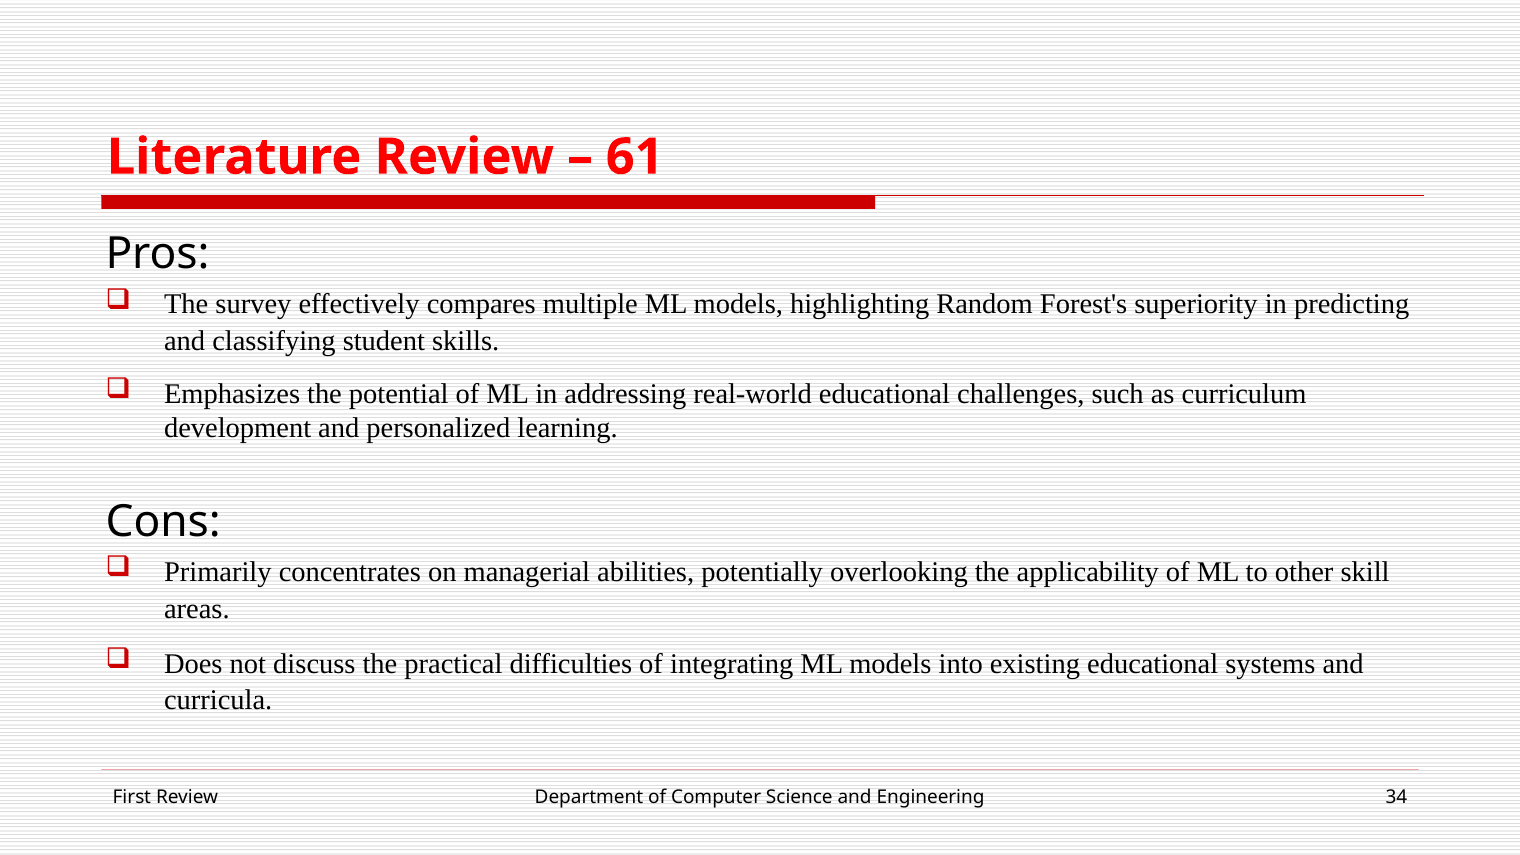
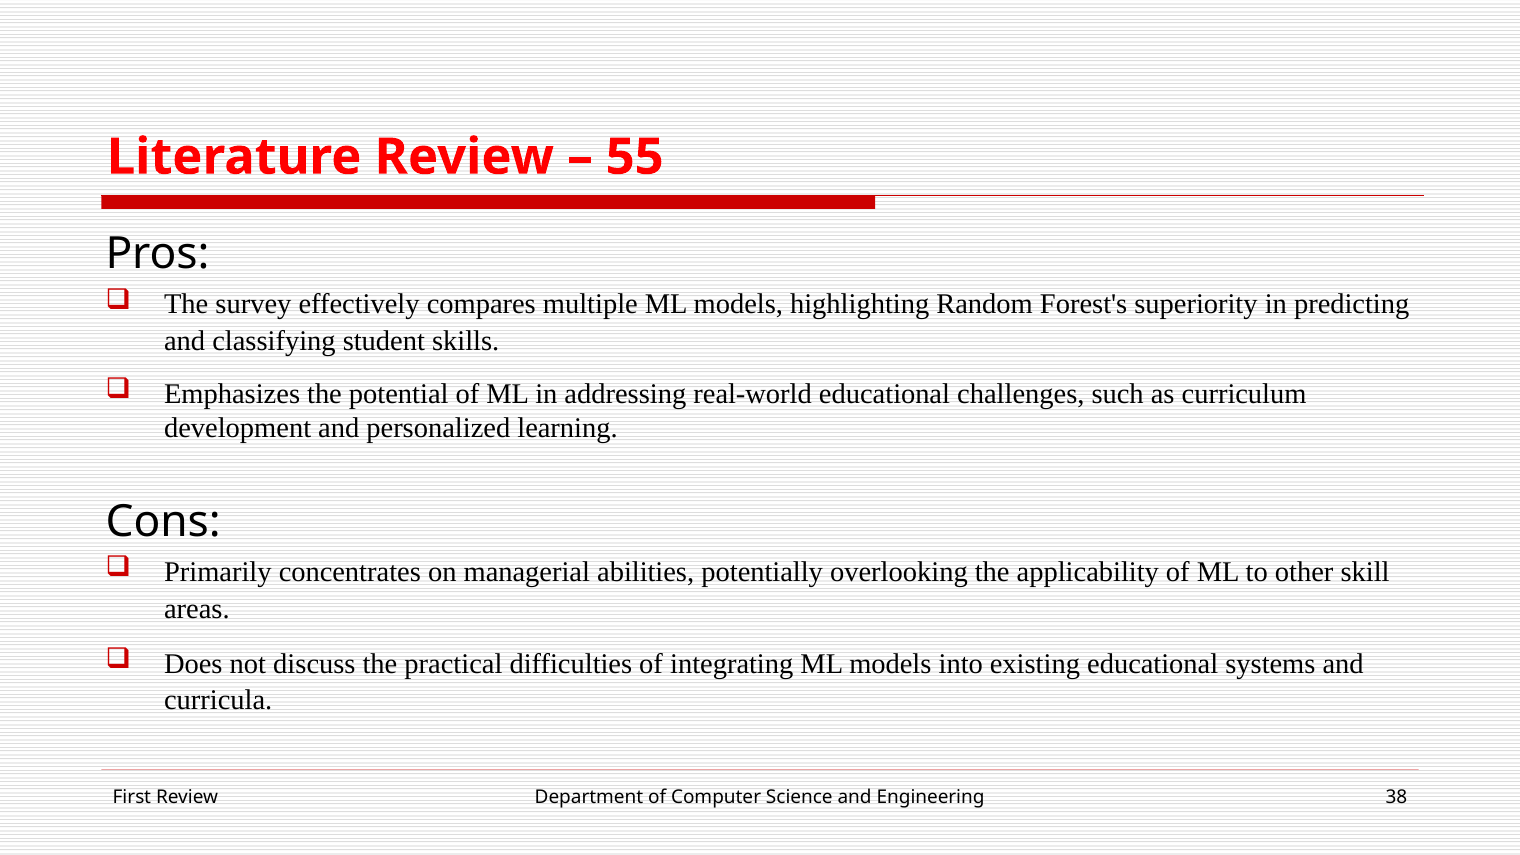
61: 61 -> 55 (635, 157)
34: 34 -> 38 (1396, 797)
